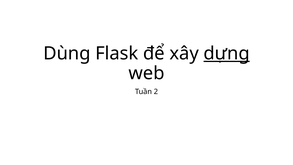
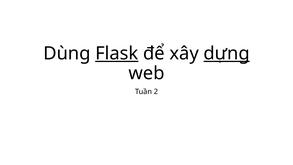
Flask underline: none -> present (117, 53)
